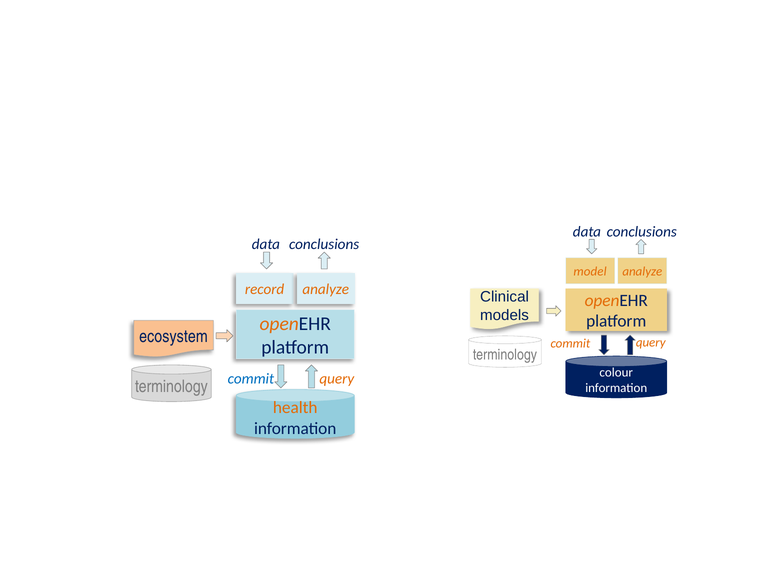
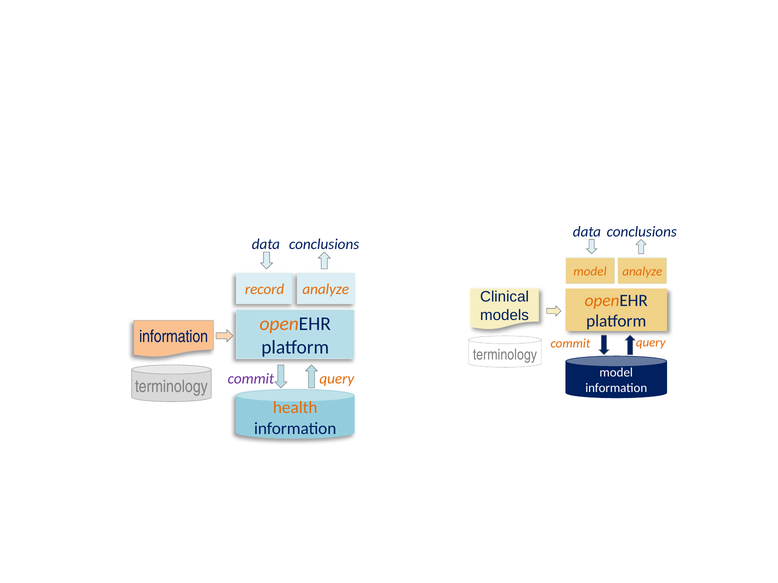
ecosystem: ecosystem -> information (174, 337)
colour: colour -> model (616, 373)
commit colour: blue -> purple (251, 379)
